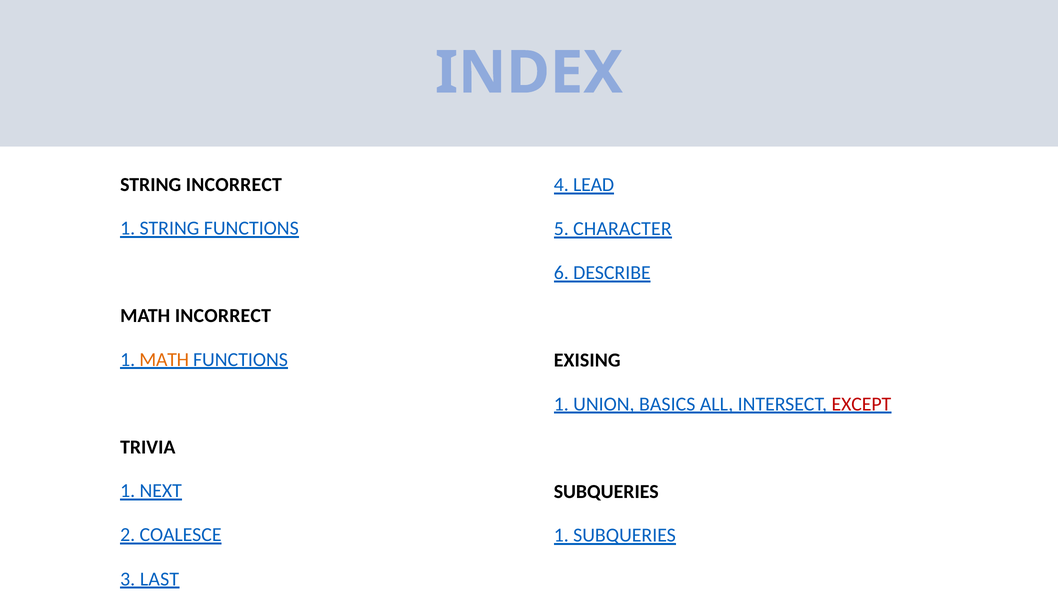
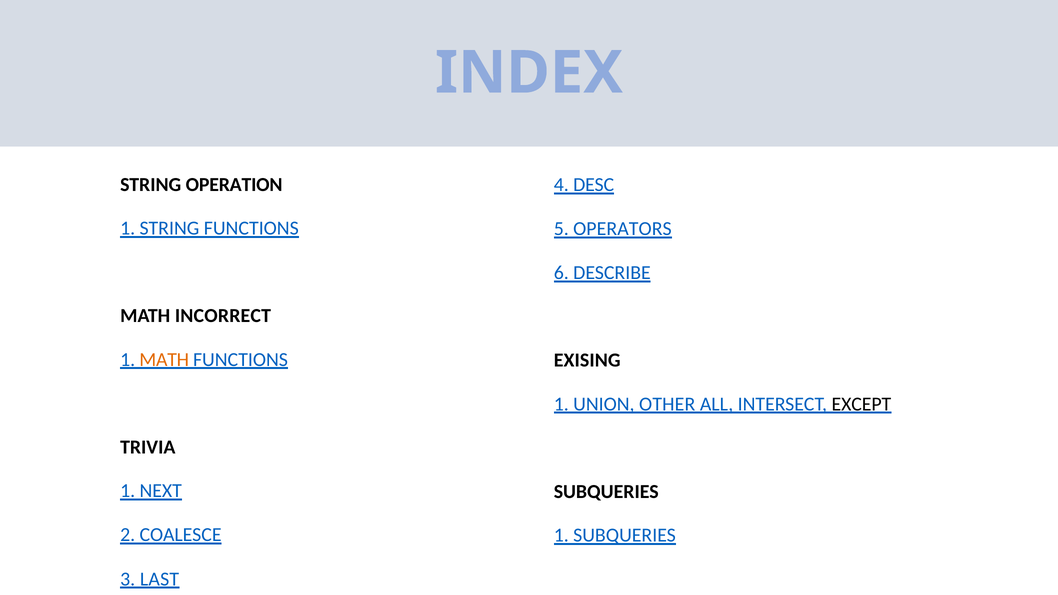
STRING INCORRECT: INCORRECT -> OPERATION (234, 185)
LEAD: LEAD -> DESC (594, 185)
CHARACTER: CHARACTER -> OPERATORS (622, 229)
BASICS: BASICS -> OTHER (667, 404)
EXCEPT colour: red -> black (861, 404)
